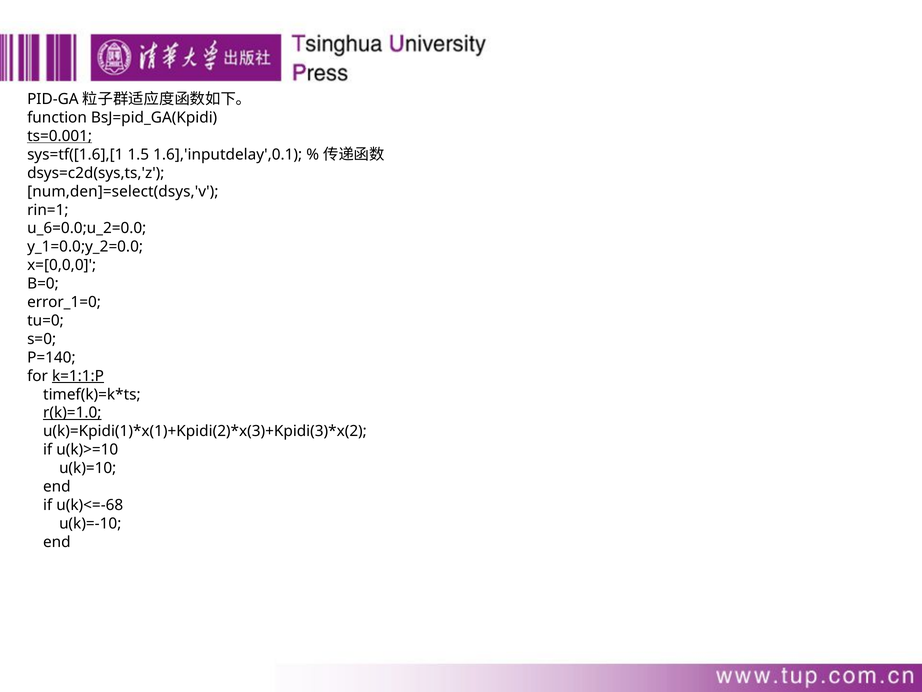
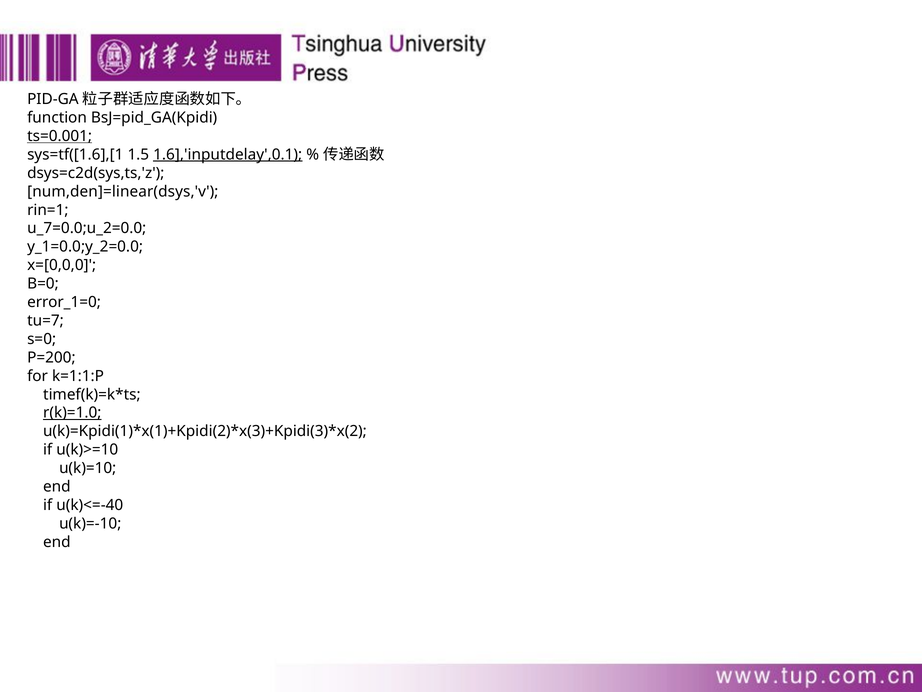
1.6],'inputdelay',0.1 underline: none -> present (228, 154)
num,den]=select(dsys,'v: num,den]=select(dsys,'v -> num,den]=linear(dsys,'v (123, 191)
u_6=0.0;u_2=0.0: u_6=0.0;u_2=0.0 -> u_7=0.0;u_2=0.0 (87, 228)
tu=0: tu=0 -> tu=7 (45, 320)
P=140: P=140 -> P=200 (51, 357)
k=1:1:P underline: present -> none (78, 376)
u(k)<=-68: u(k)<=-68 -> u(k)<=-40 (90, 505)
